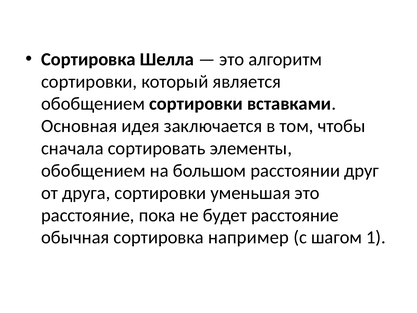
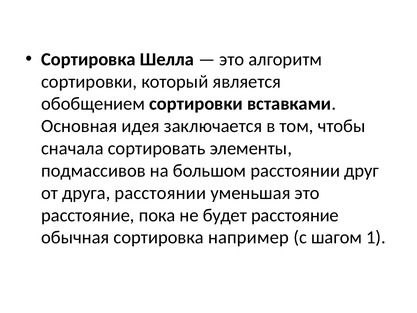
обобщением: обобщением -> подмассивов (93, 171)
друга сортировки: сортировки -> расстоянии (160, 193)
